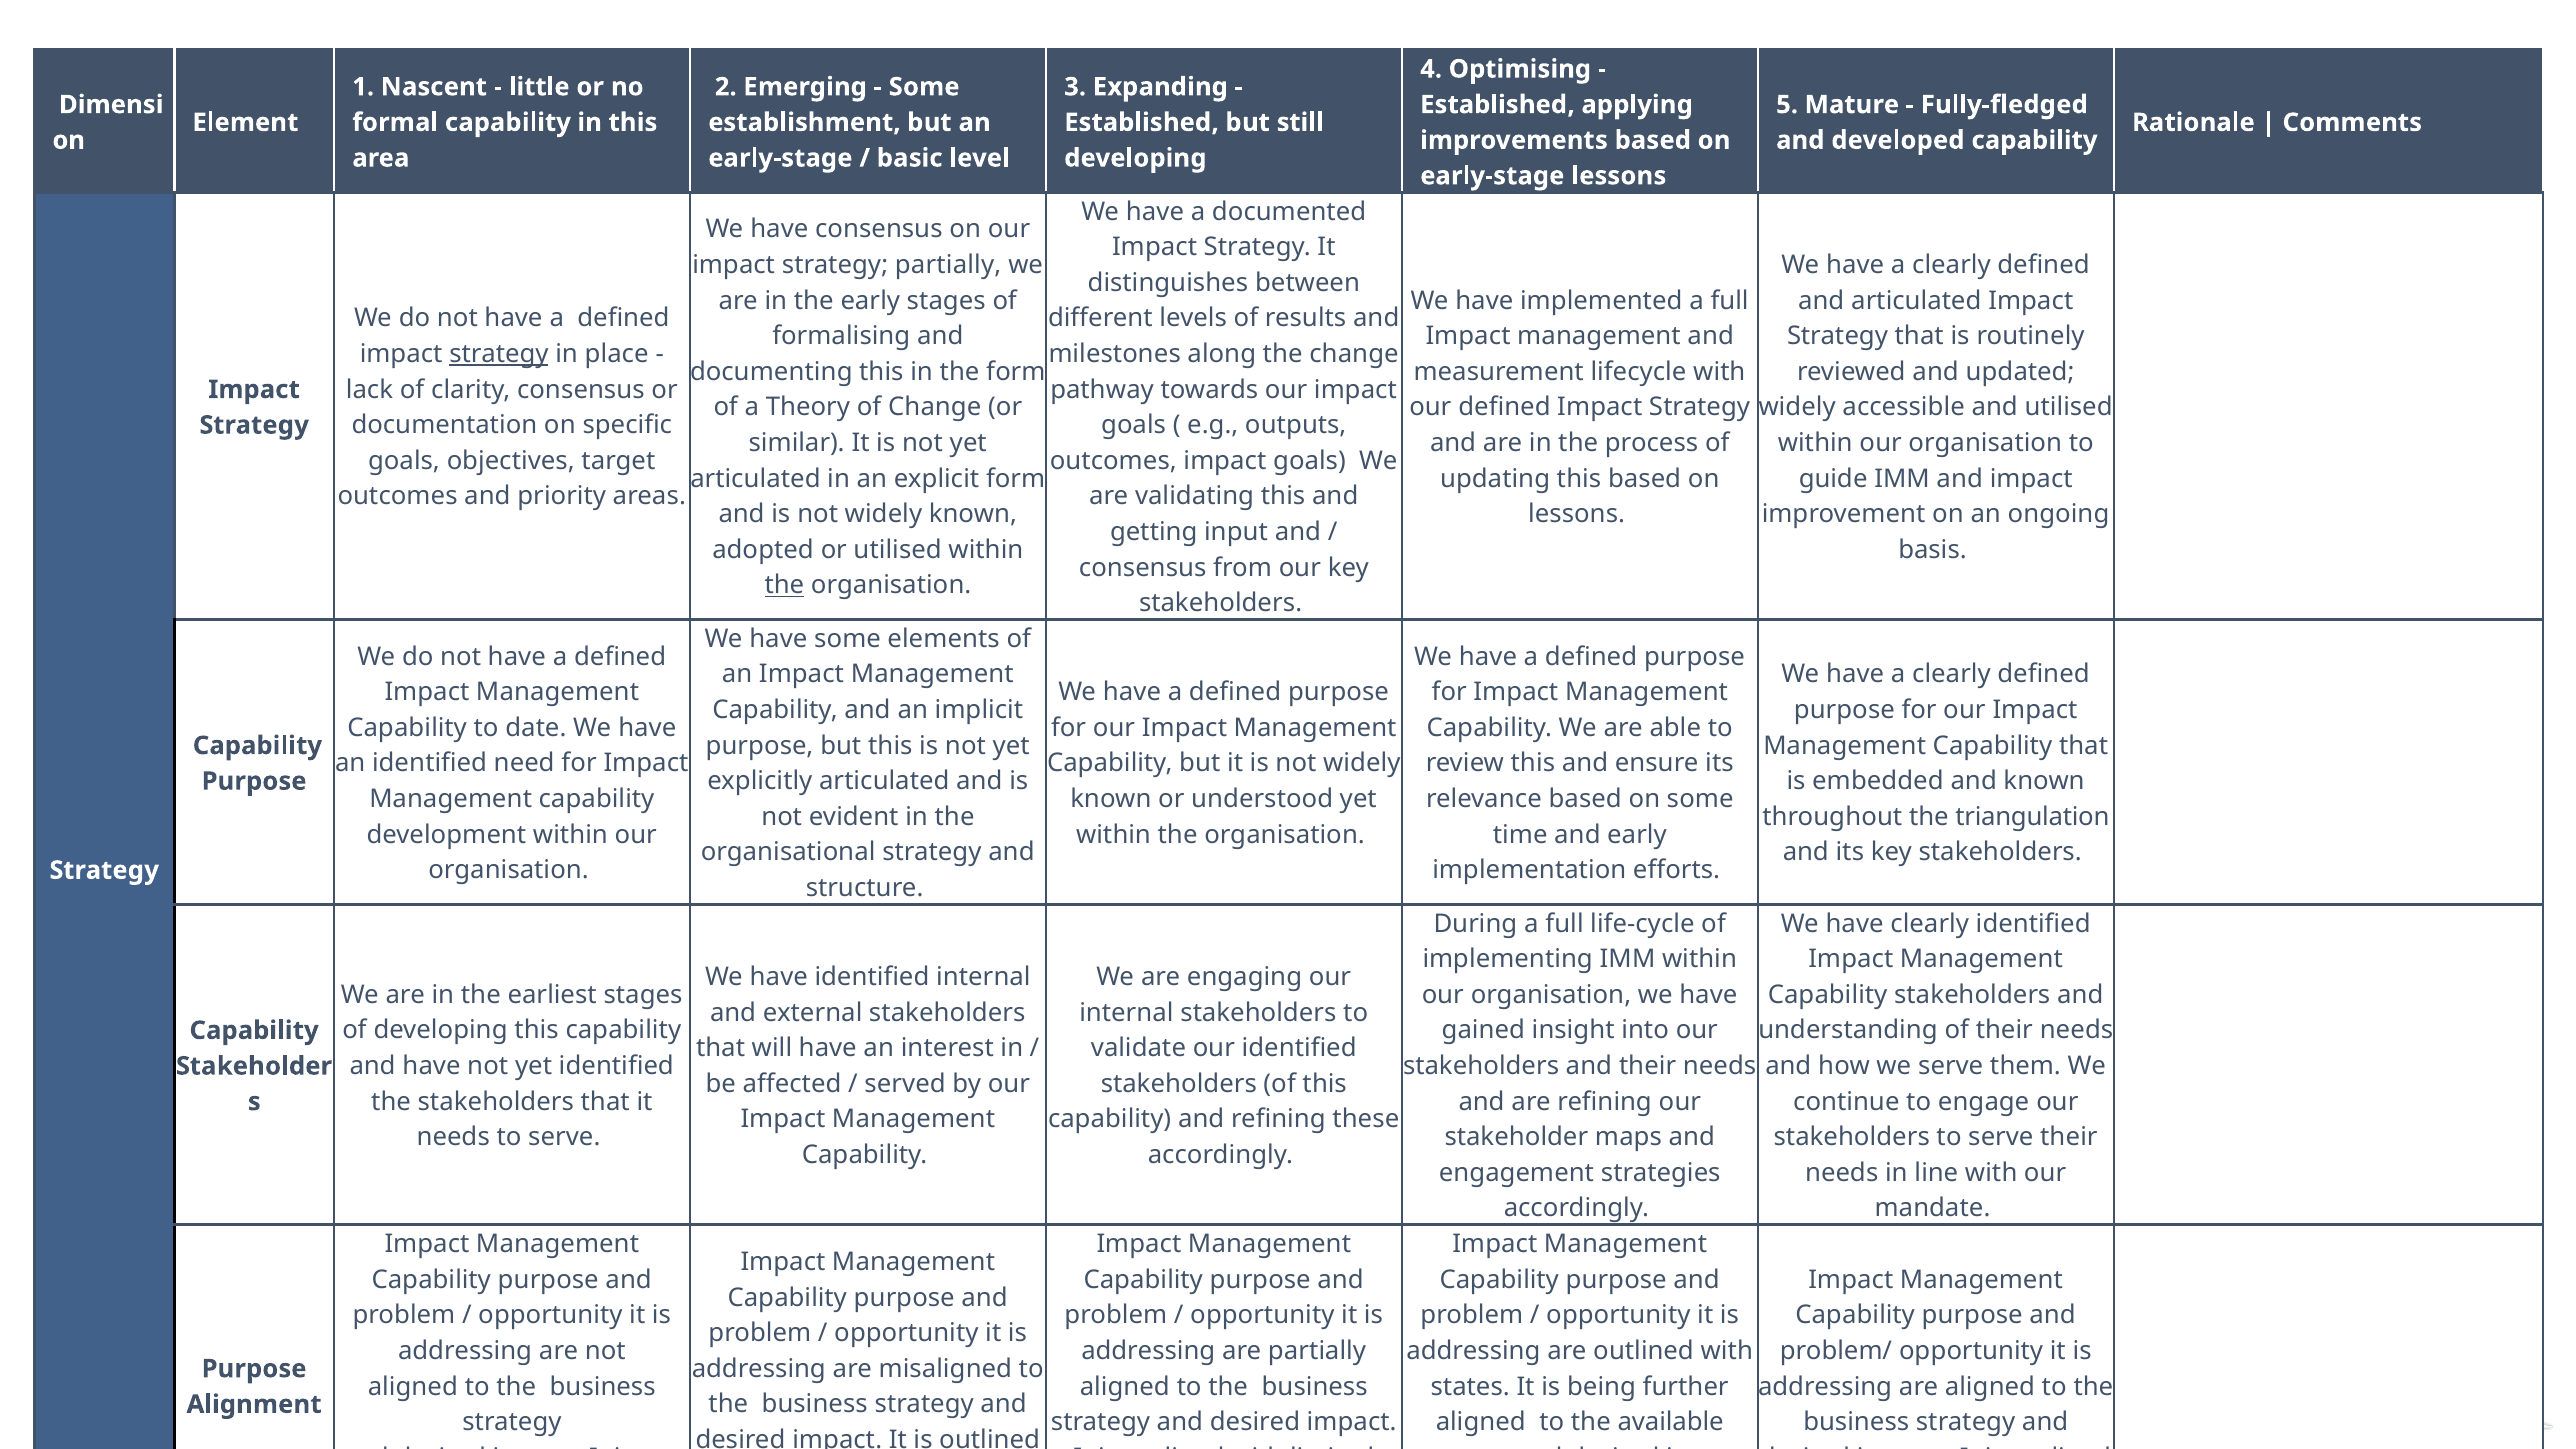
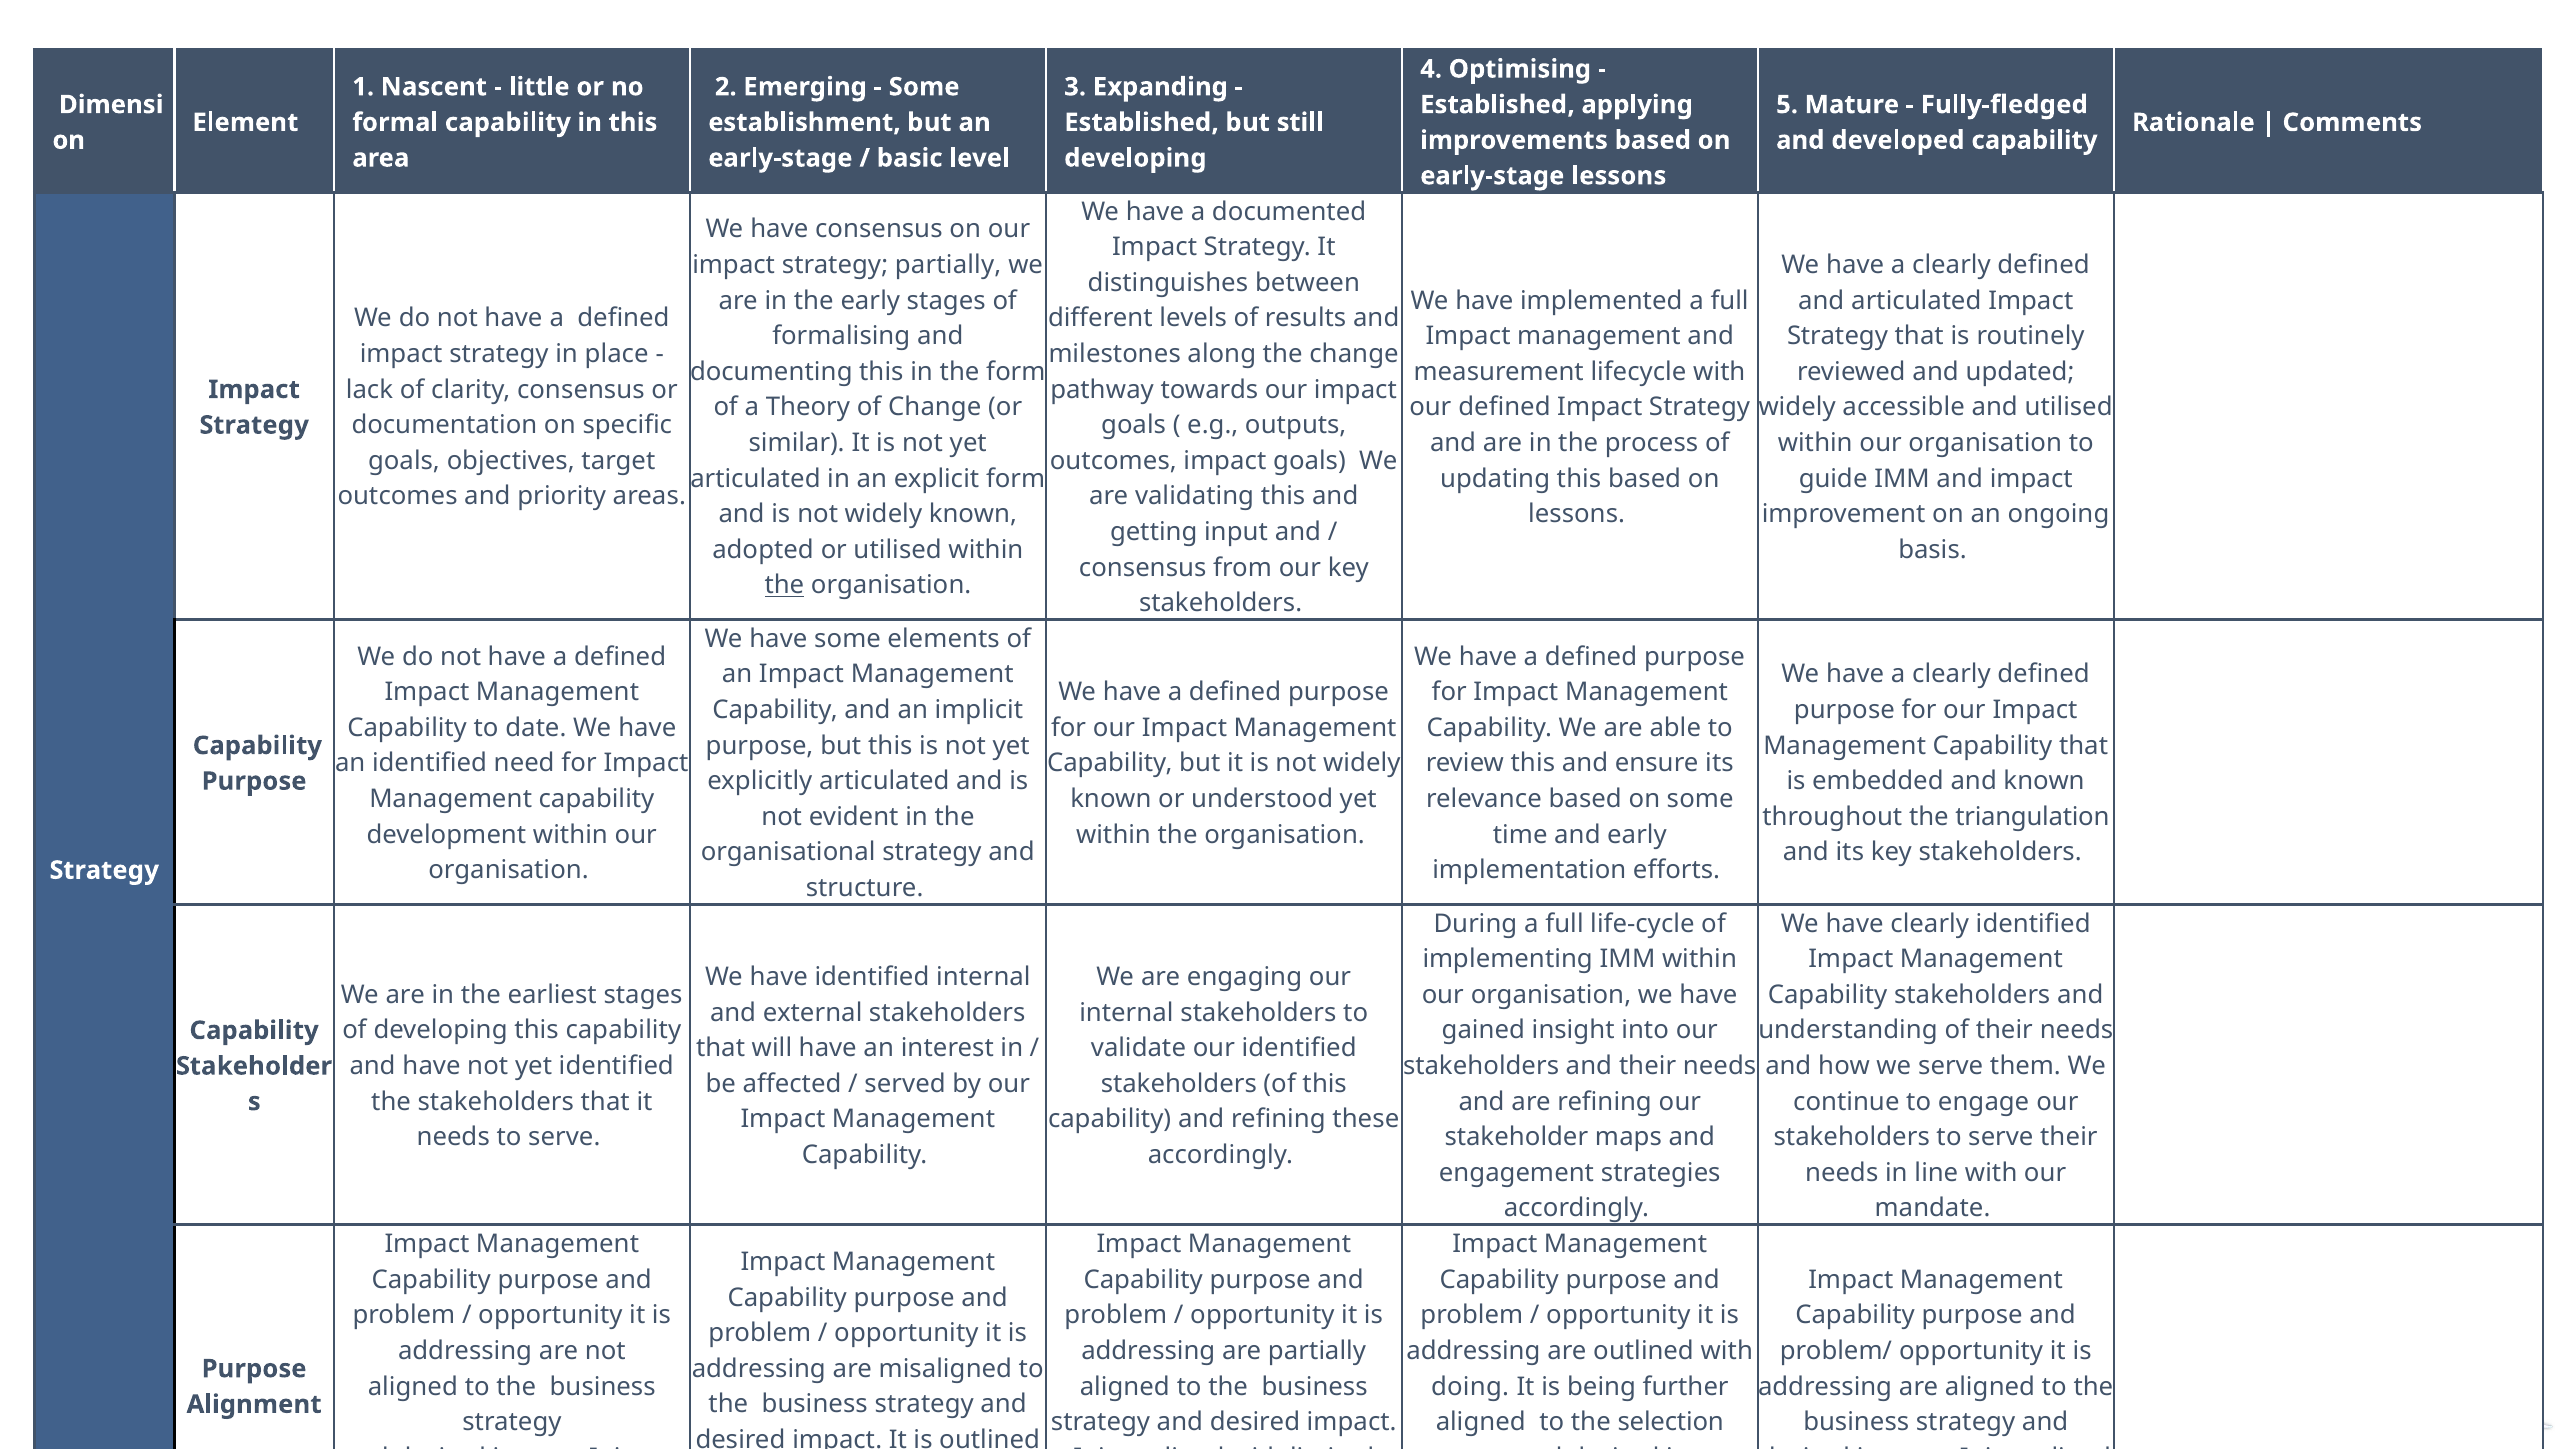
strategy underline: present -> none (499, 354)
states: states -> doing (1470, 1387)
available: available -> selection (1671, 1422)
